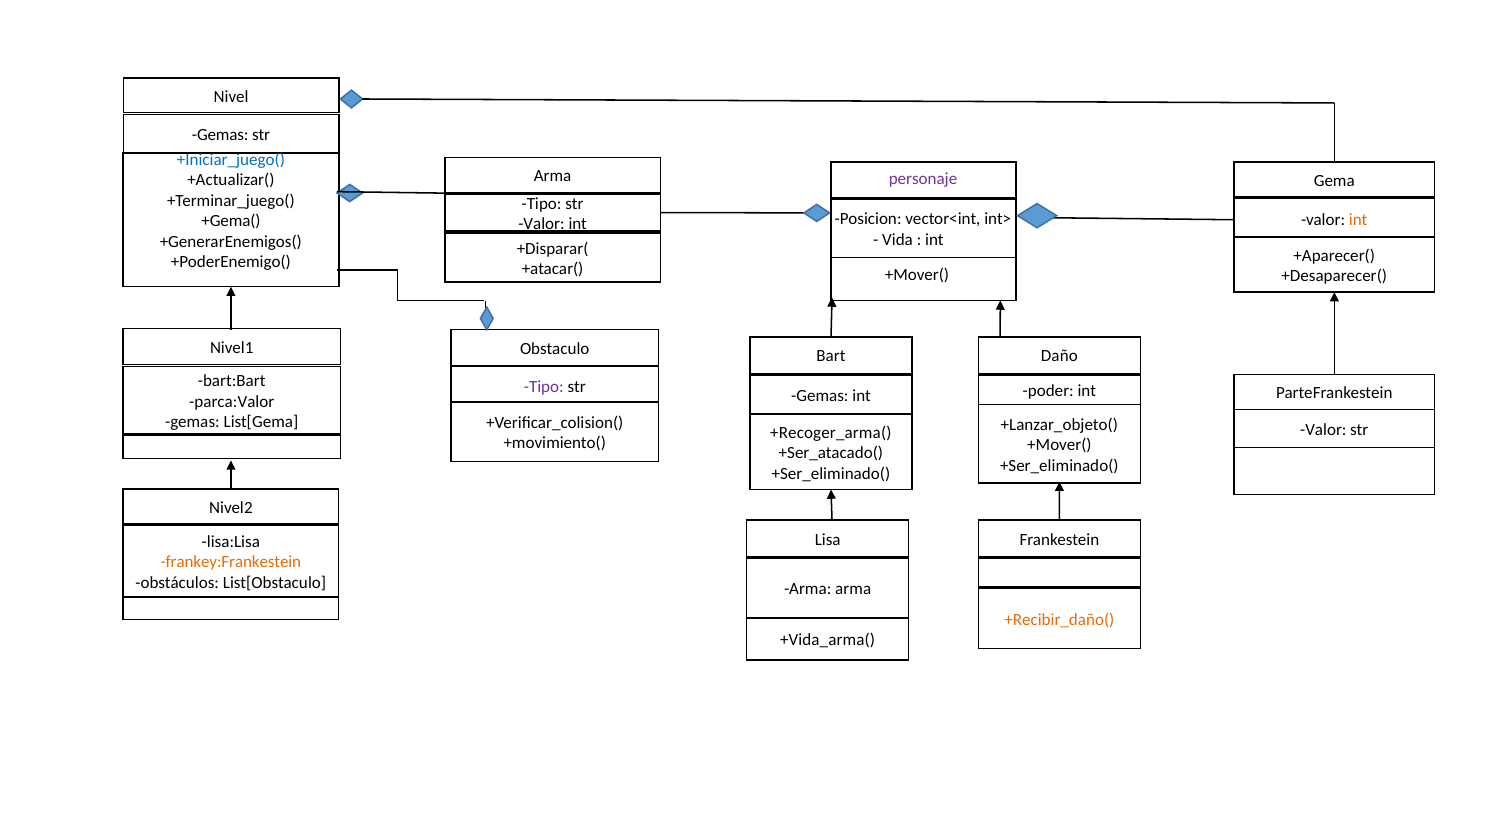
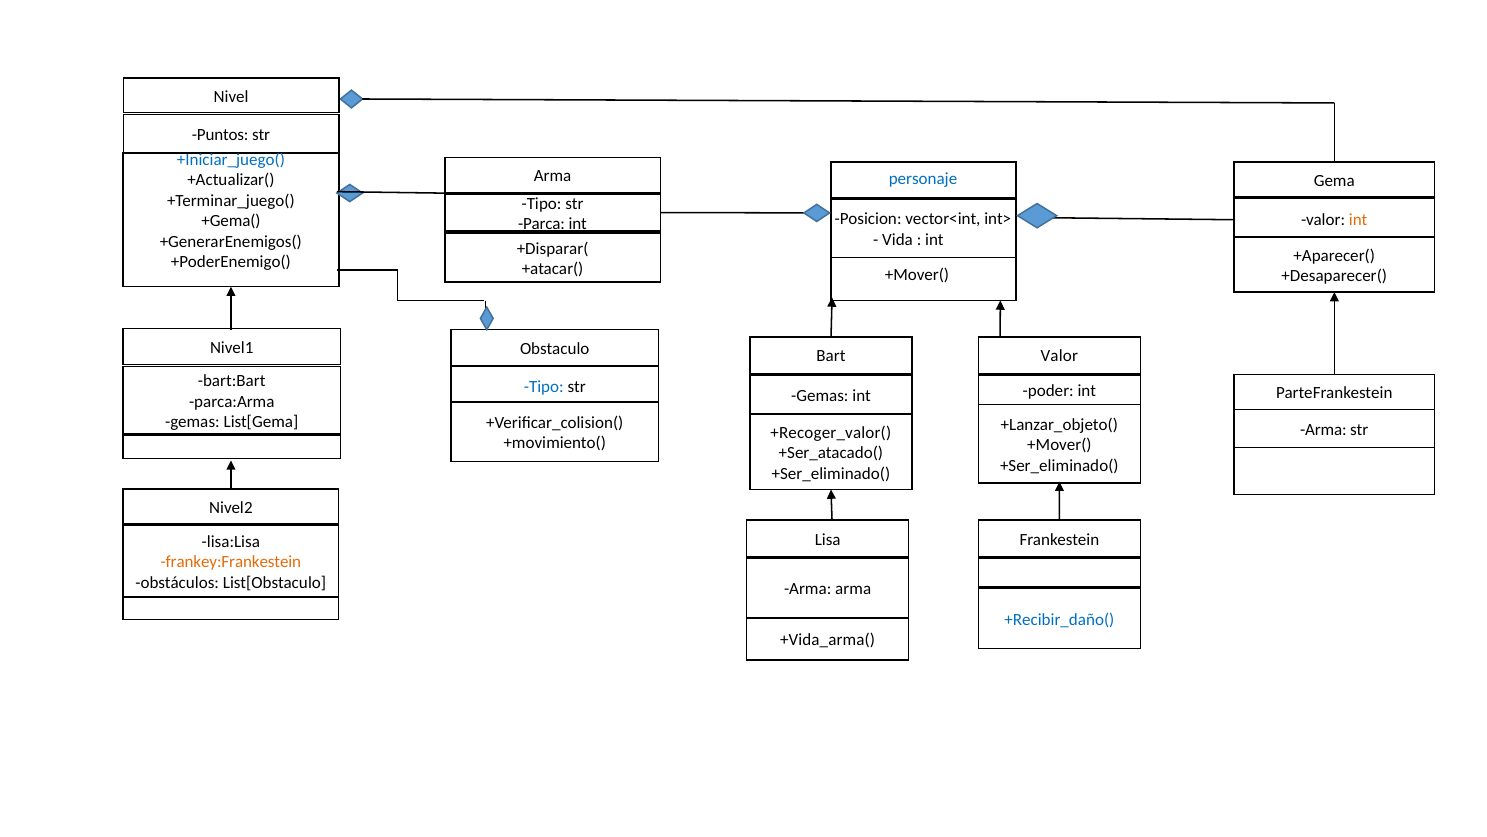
Gemas: Gemas -> Puntos (220, 135)
personaje colour: purple -> blue (923, 179)
Valor: Valor -> Parca (542, 224)
Daño: Daño -> Valor (1059, 356)
Tipo colour: purple -> blue (544, 387)
parca:Valor: parca:Valor -> parca:Arma (232, 401)
Valor: Valor -> Arma (1323, 430)
+Recoger_arma(: +Recoger_arma( -> +Recoger_valor( (831, 432)
+Recibir_daño( colour: orange -> blue (1059, 619)
